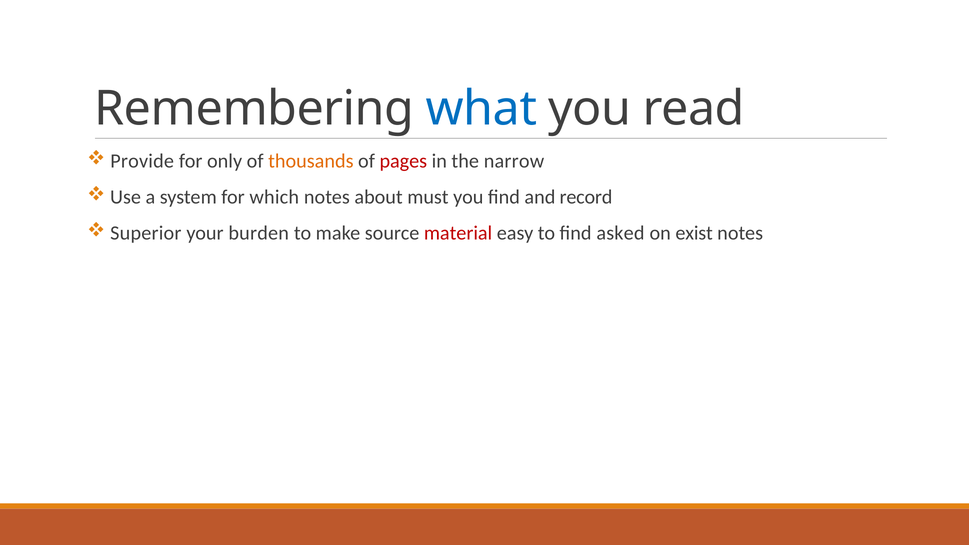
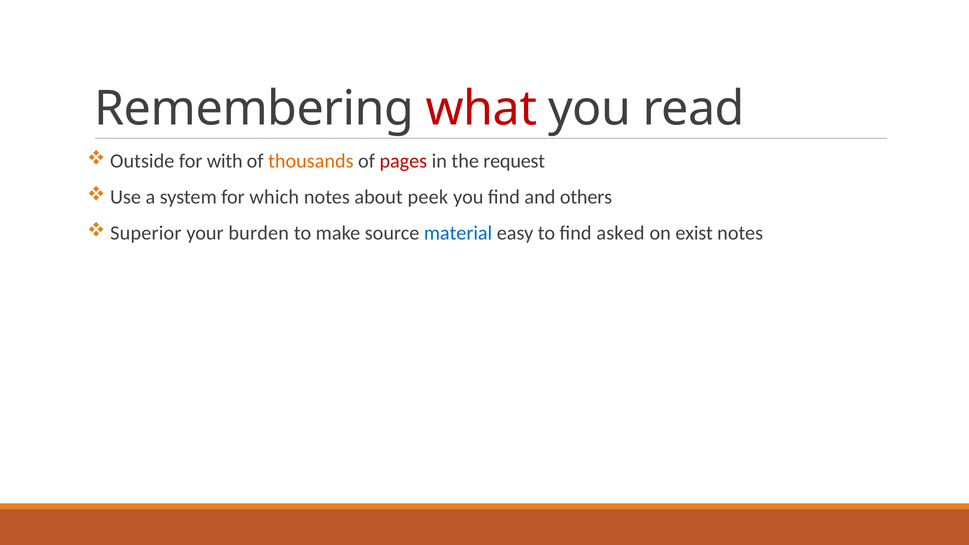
what colour: blue -> red (481, 109)
Provide: Provide -> Outside (142, 161)
only: only -> with (225, 161)
narrow: narrow -> request (514, 161)
must: must -> peek (428, 197)
record: record -> others (586, 197)
material colour: red -> blue (458, 233)
